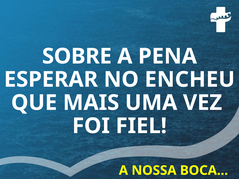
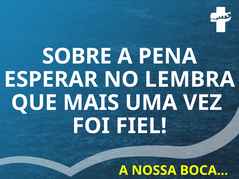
ENCHEU: ENCHEU -> LEMBRA (190, 80)
